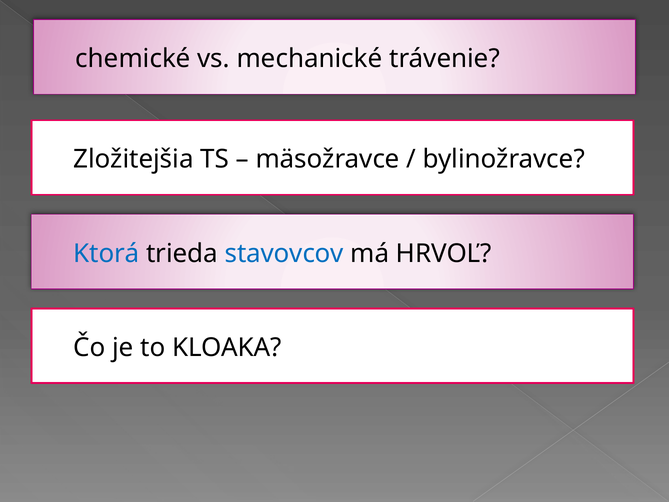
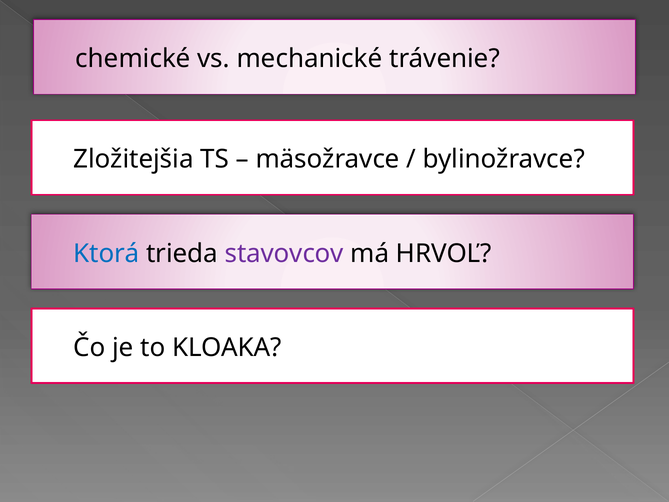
stavovcov colour: blue -> purple (284, 253)
